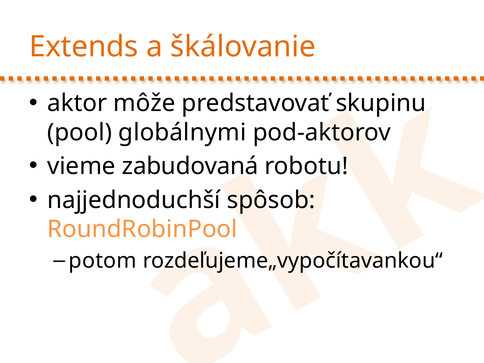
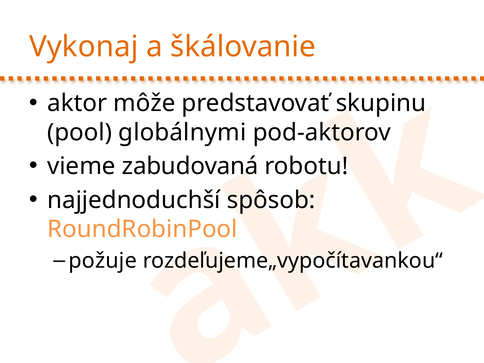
Extends: Extends -> Vykonaj (84, 47)
potom: potom -> požuje (103, 261)
